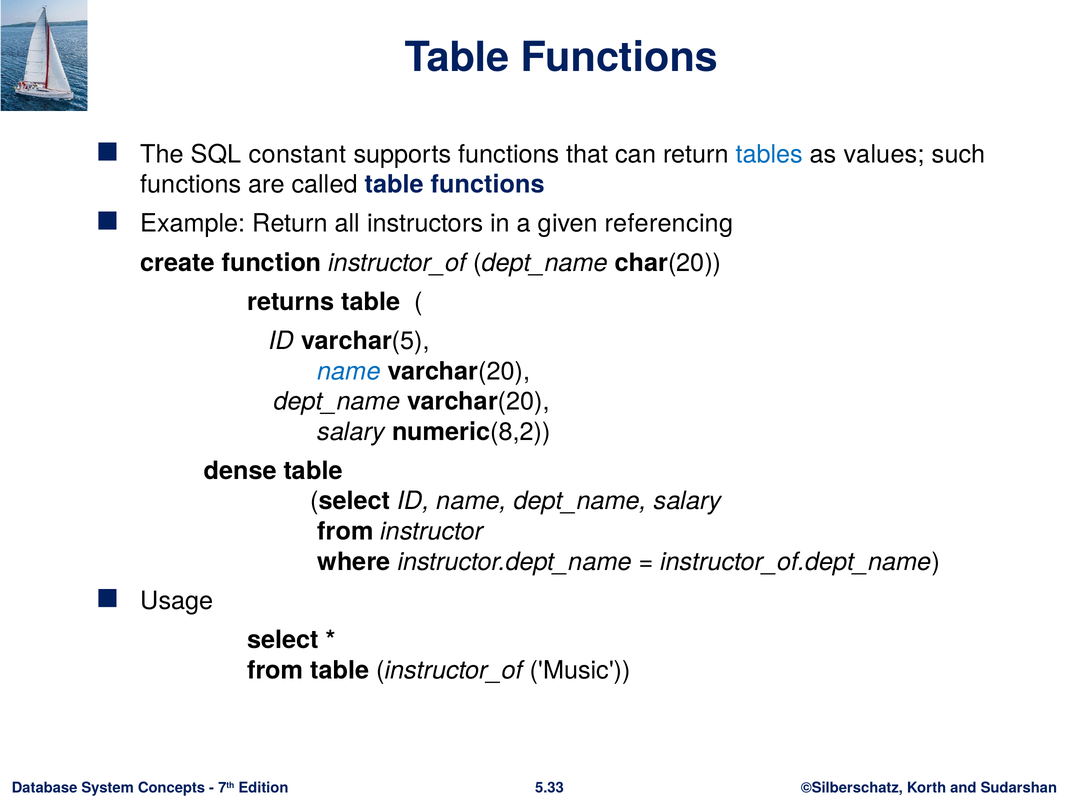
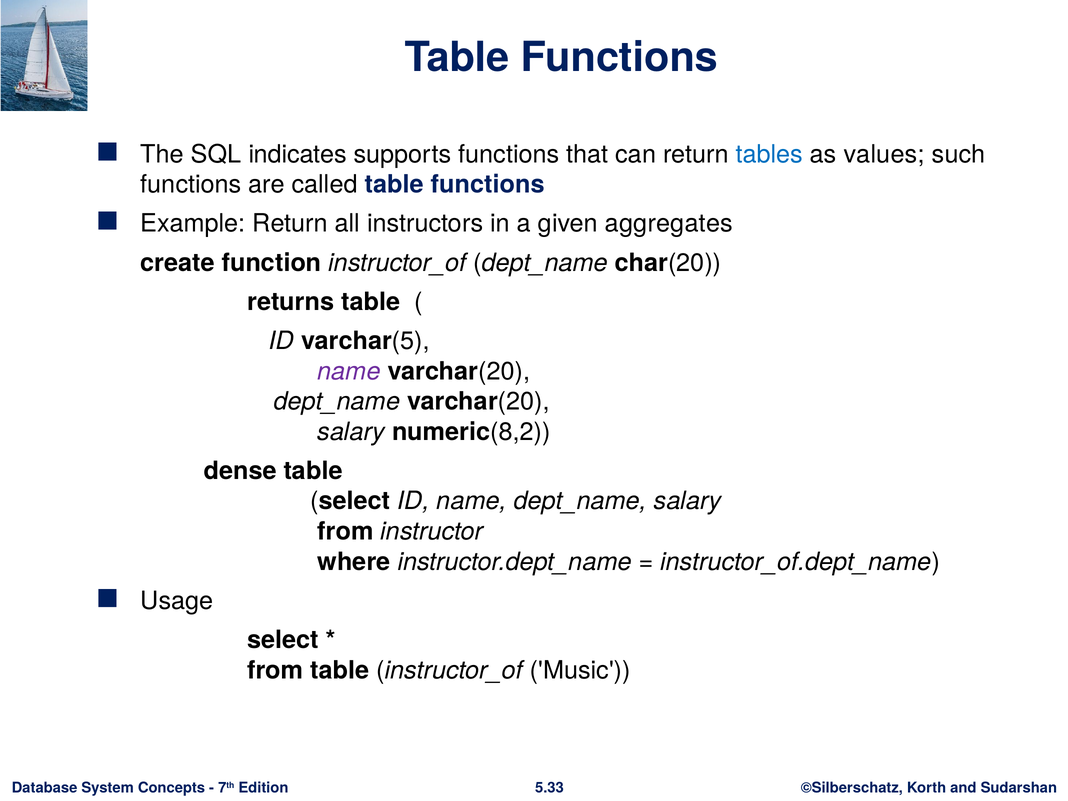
constant: constant -> indicates (298, 154)
referencing: referencing -> aggregates (669, 224)
name colour: blue -> purple (349, 371)
